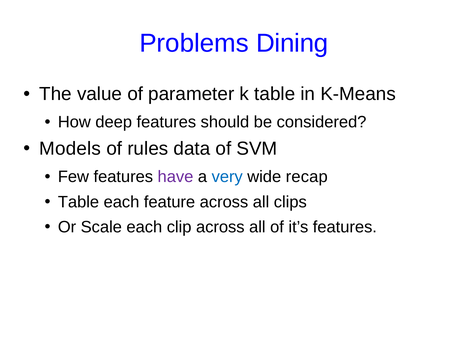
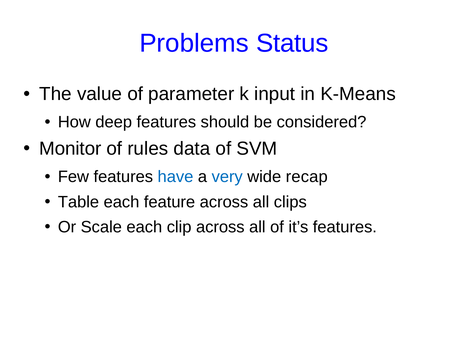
Dining: Dining -> Status (292, 43)
k table: table -> input (275, 94)
Models: Models -> Monitor (70, 149)
have colour: purple -> blue (175, 177)
